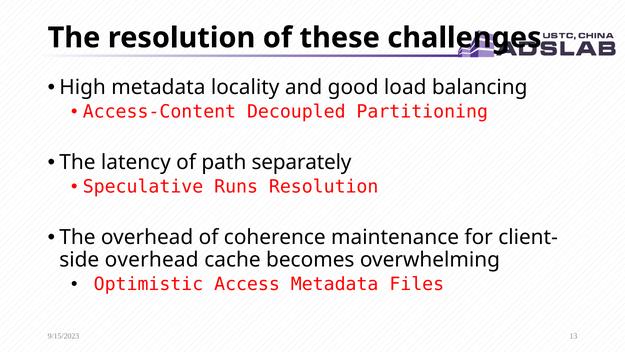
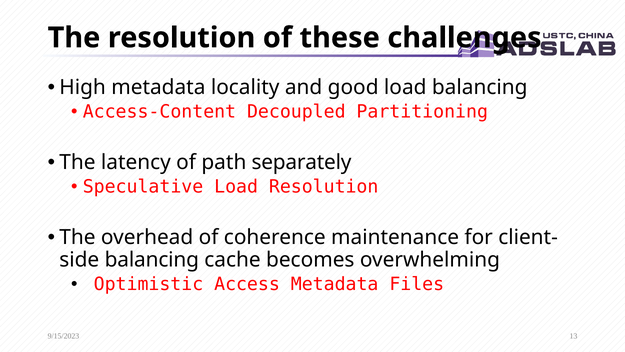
Speculative Runs: Runs -> Load (236, 187)
overhead: overhead -> balancing (152, 260)
